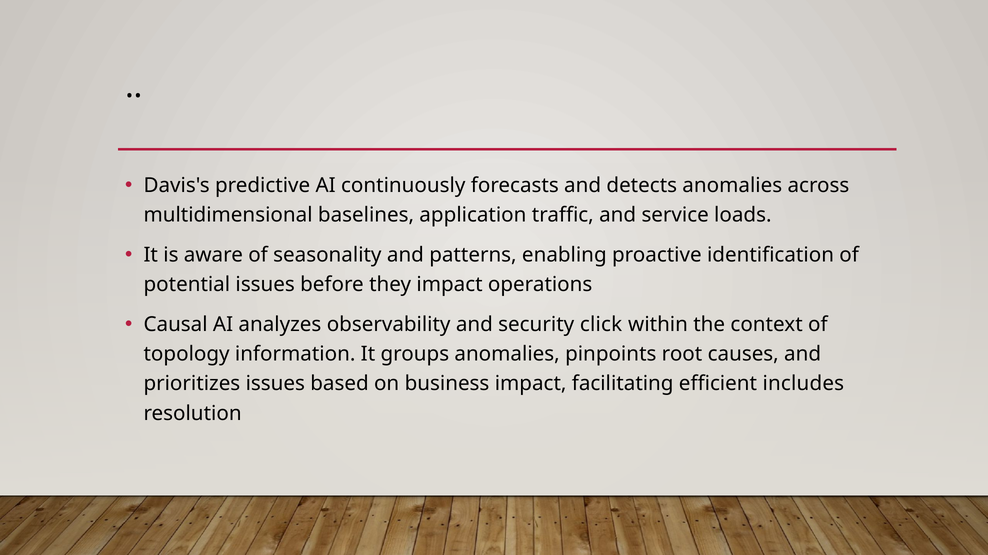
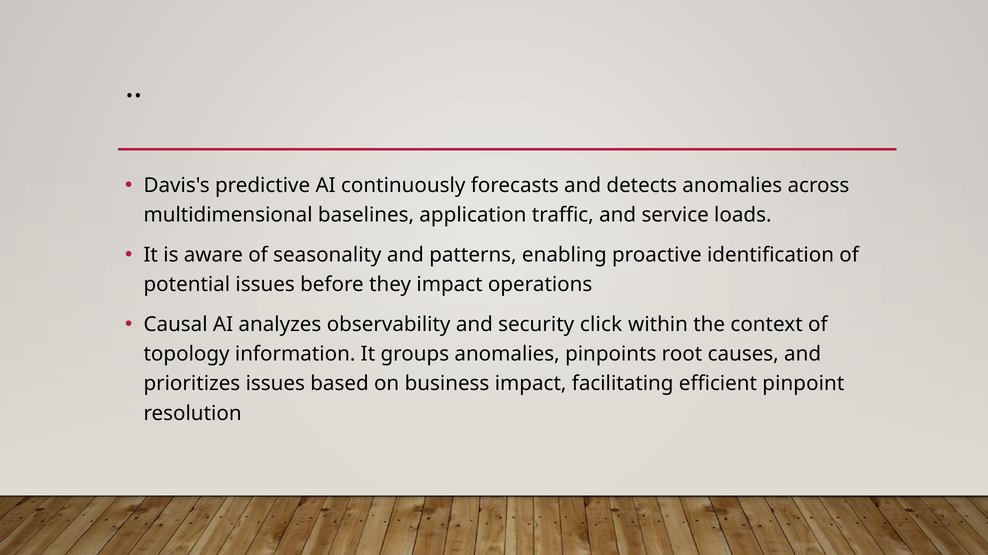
includes: includes -> pinpoint (803, 384)
